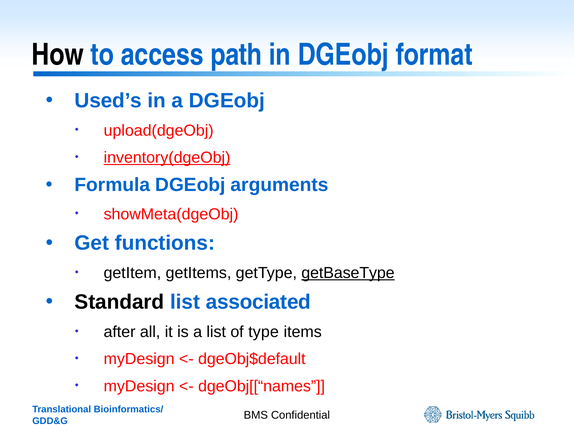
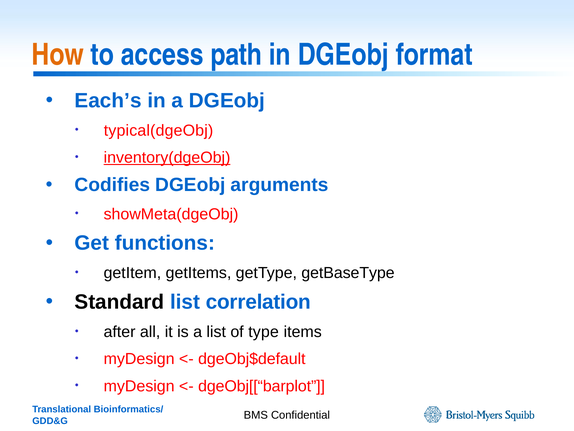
How colour: black -> orange (58, 55)
Used’s: Used’s -> Each’s (108, 100)
upload(dgeObj: upload(dgeObj -> typical(dgeObj (159, 130)
Formula: Formula -> Codifies (112, 185)
getBaseType underline: present -> none (348, 273)
associated: associated -> correlation (258, 302)
dgeObj[[“names: dgeObj[[“names -> dgeObj[[“barplot (262, 386)
